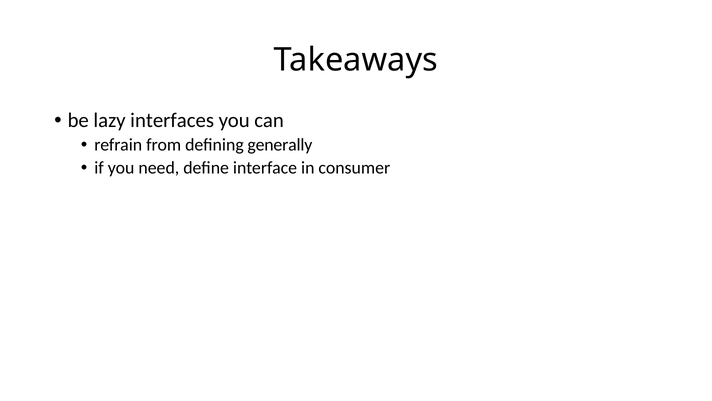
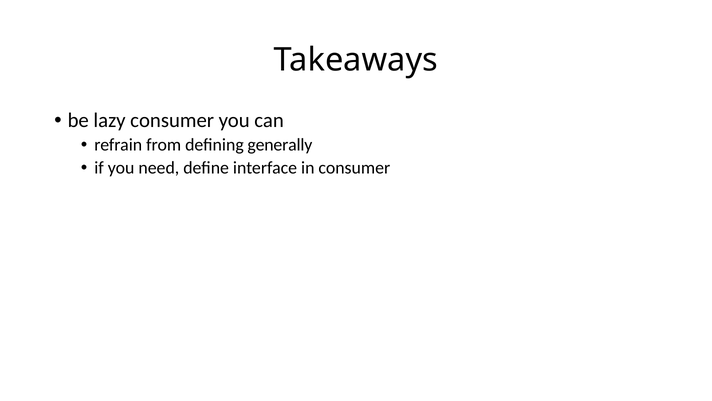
lazy interfaces: interfaces -> consumer (172, 120)
